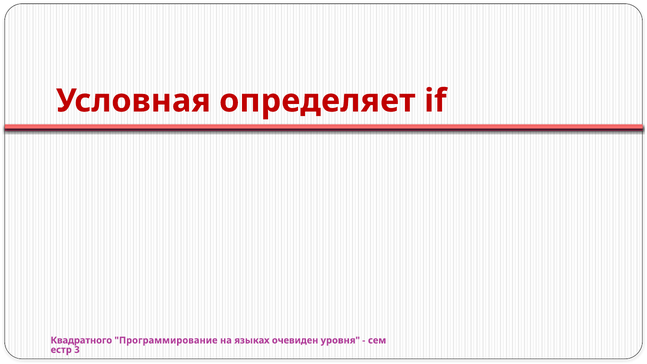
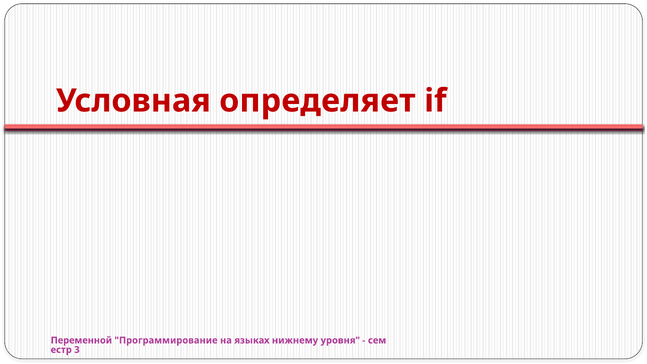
Квадратного: Квадратного -> Переменной (81, 340)
очевиден: очевиден -> нижнему (295, 340)
